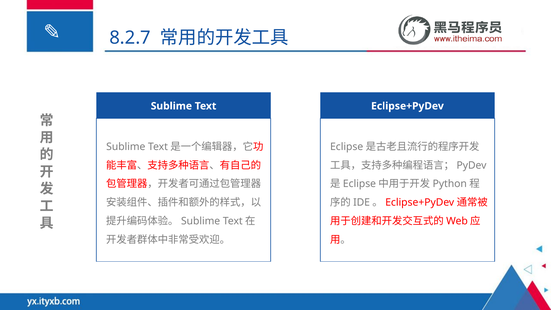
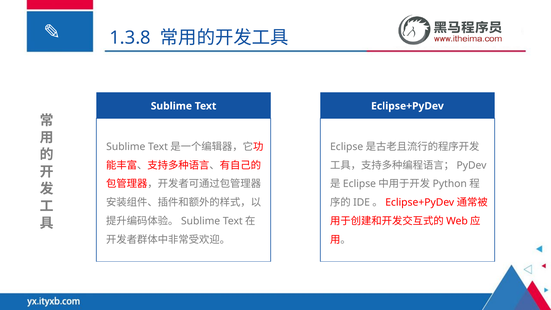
8.2.7: 8.2.7 -> 1.3.8 (130, 38)
